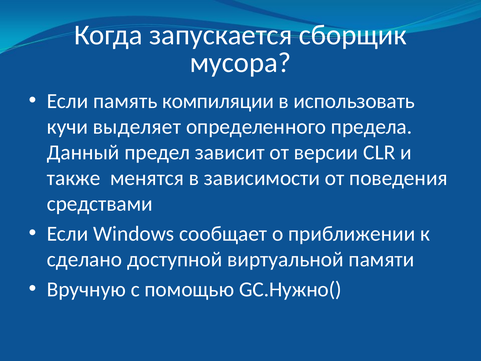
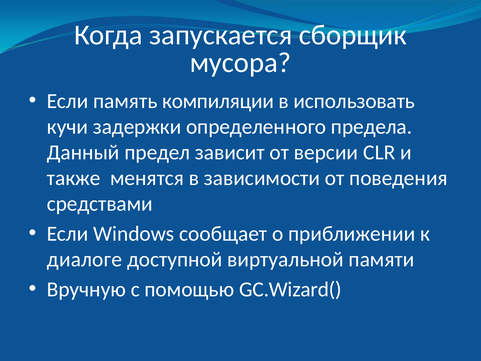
выделяет: выделяет -> задержки (137, 127)
сделано: сделано -> диалоге (84, 259)
GC.Нужно(: GC.Нужно( -> GC.Wizard( (290, 289)
